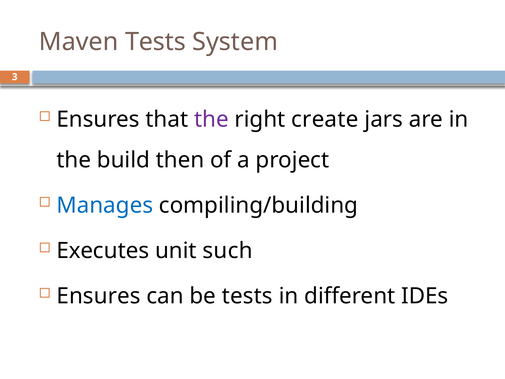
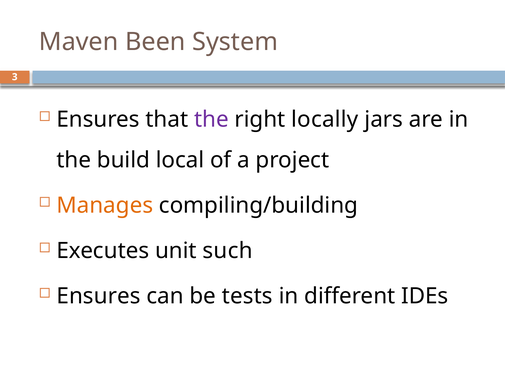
Maven Tests: Tests -> Been (155, 42)
create: create -> locally (325, 119)
then: then -> local (180, 160)
Manages colour: blue -> orange (105, 205)
